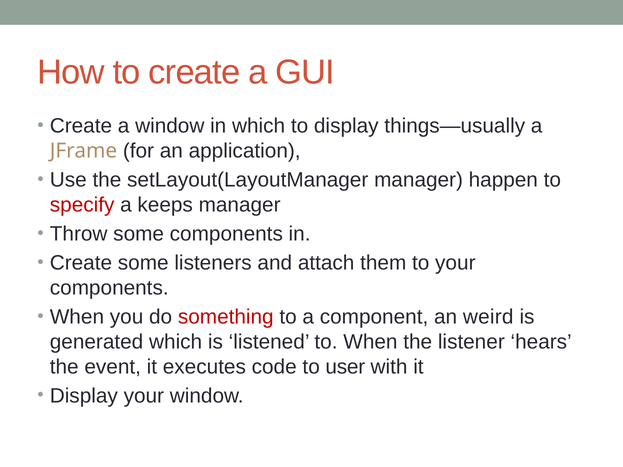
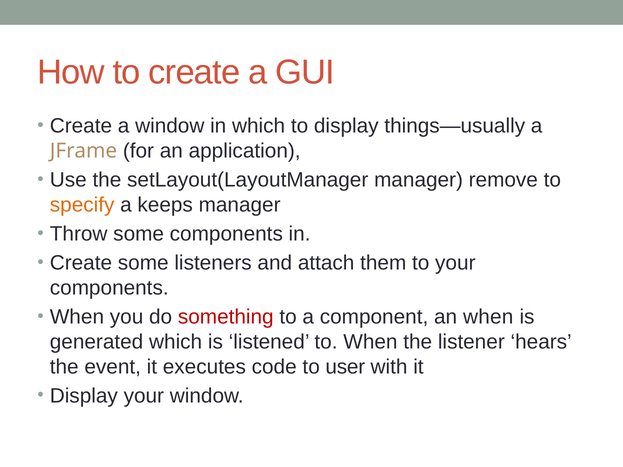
happen: happen -> remove (503, 180)
specify colour: red -> orange (82, 205)
an weird: weird -> when (488, 317)
